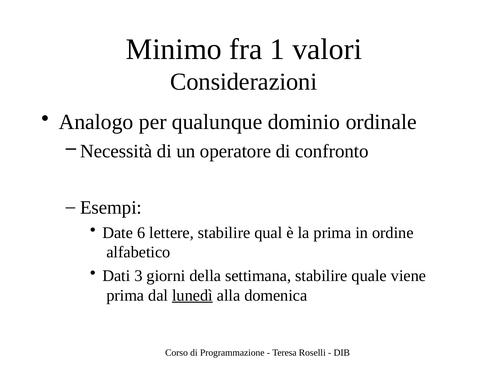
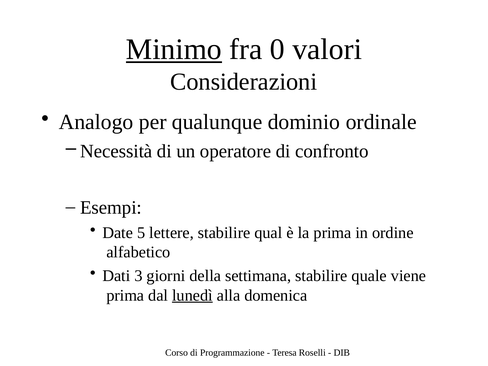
Minimo underline: none -> present (174, 49)
1: 1 -> 0 (277, 49)
6: 6 -> 5 (141, 233)
